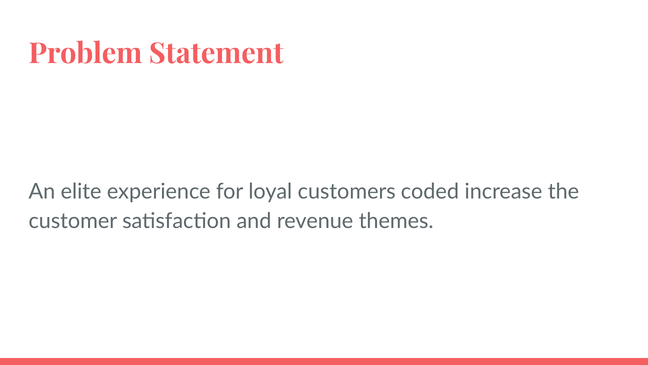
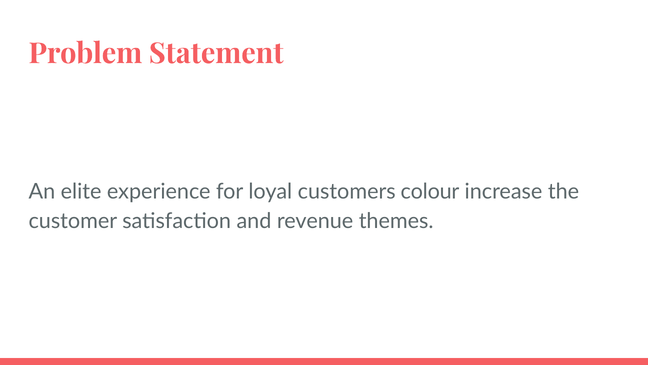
coded: coded -> colour (430, 191)
